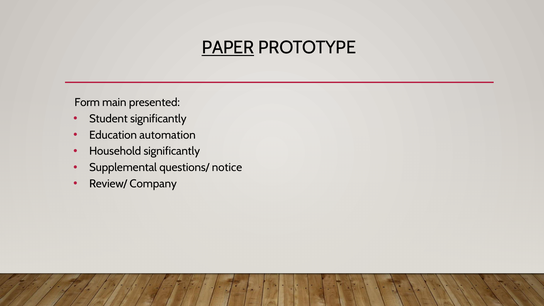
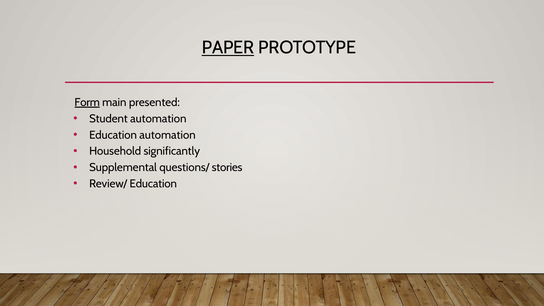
Form underline: none -> present (87, 102)
Student significantly: significantly -> automation (158, 119)
notice: notice -> stories (227, 168)
Review/ Company: Company -> Education (153, 184)
